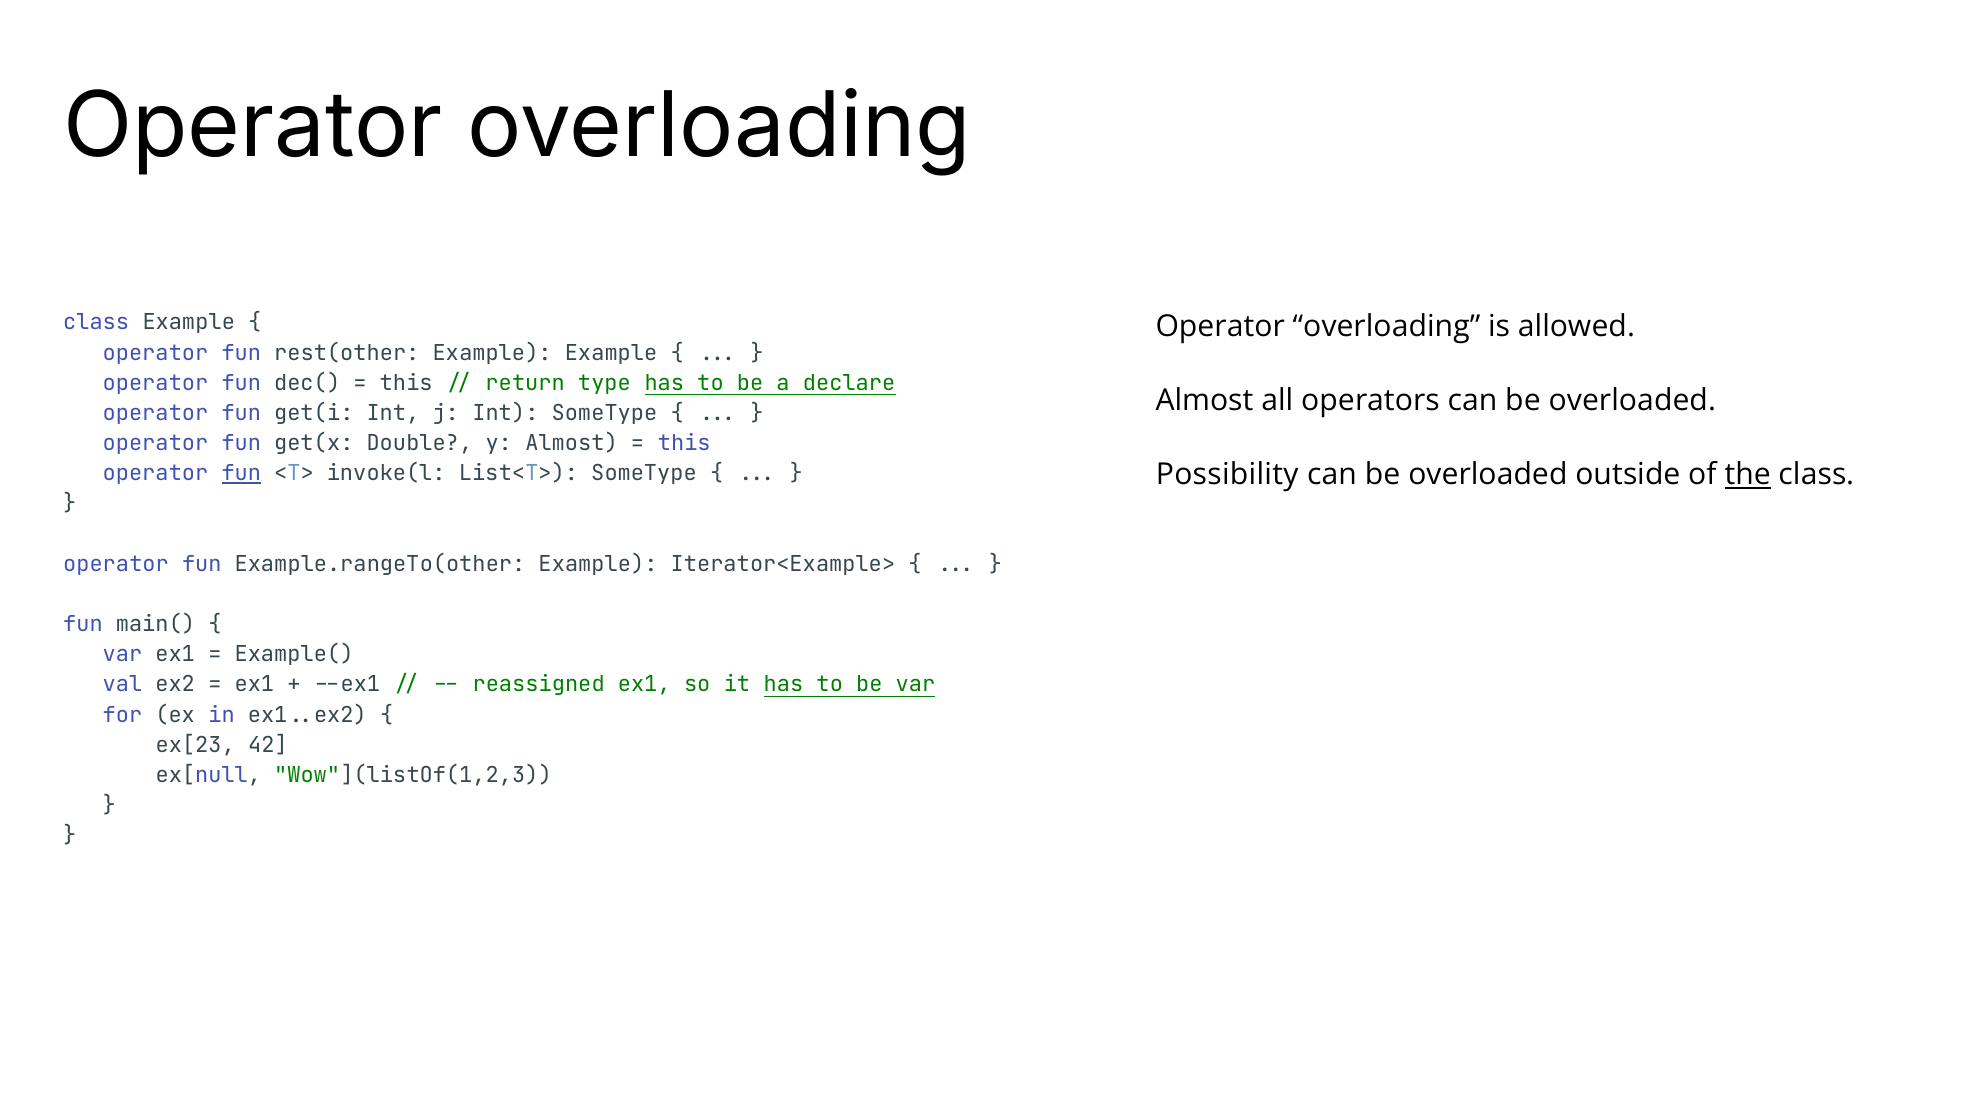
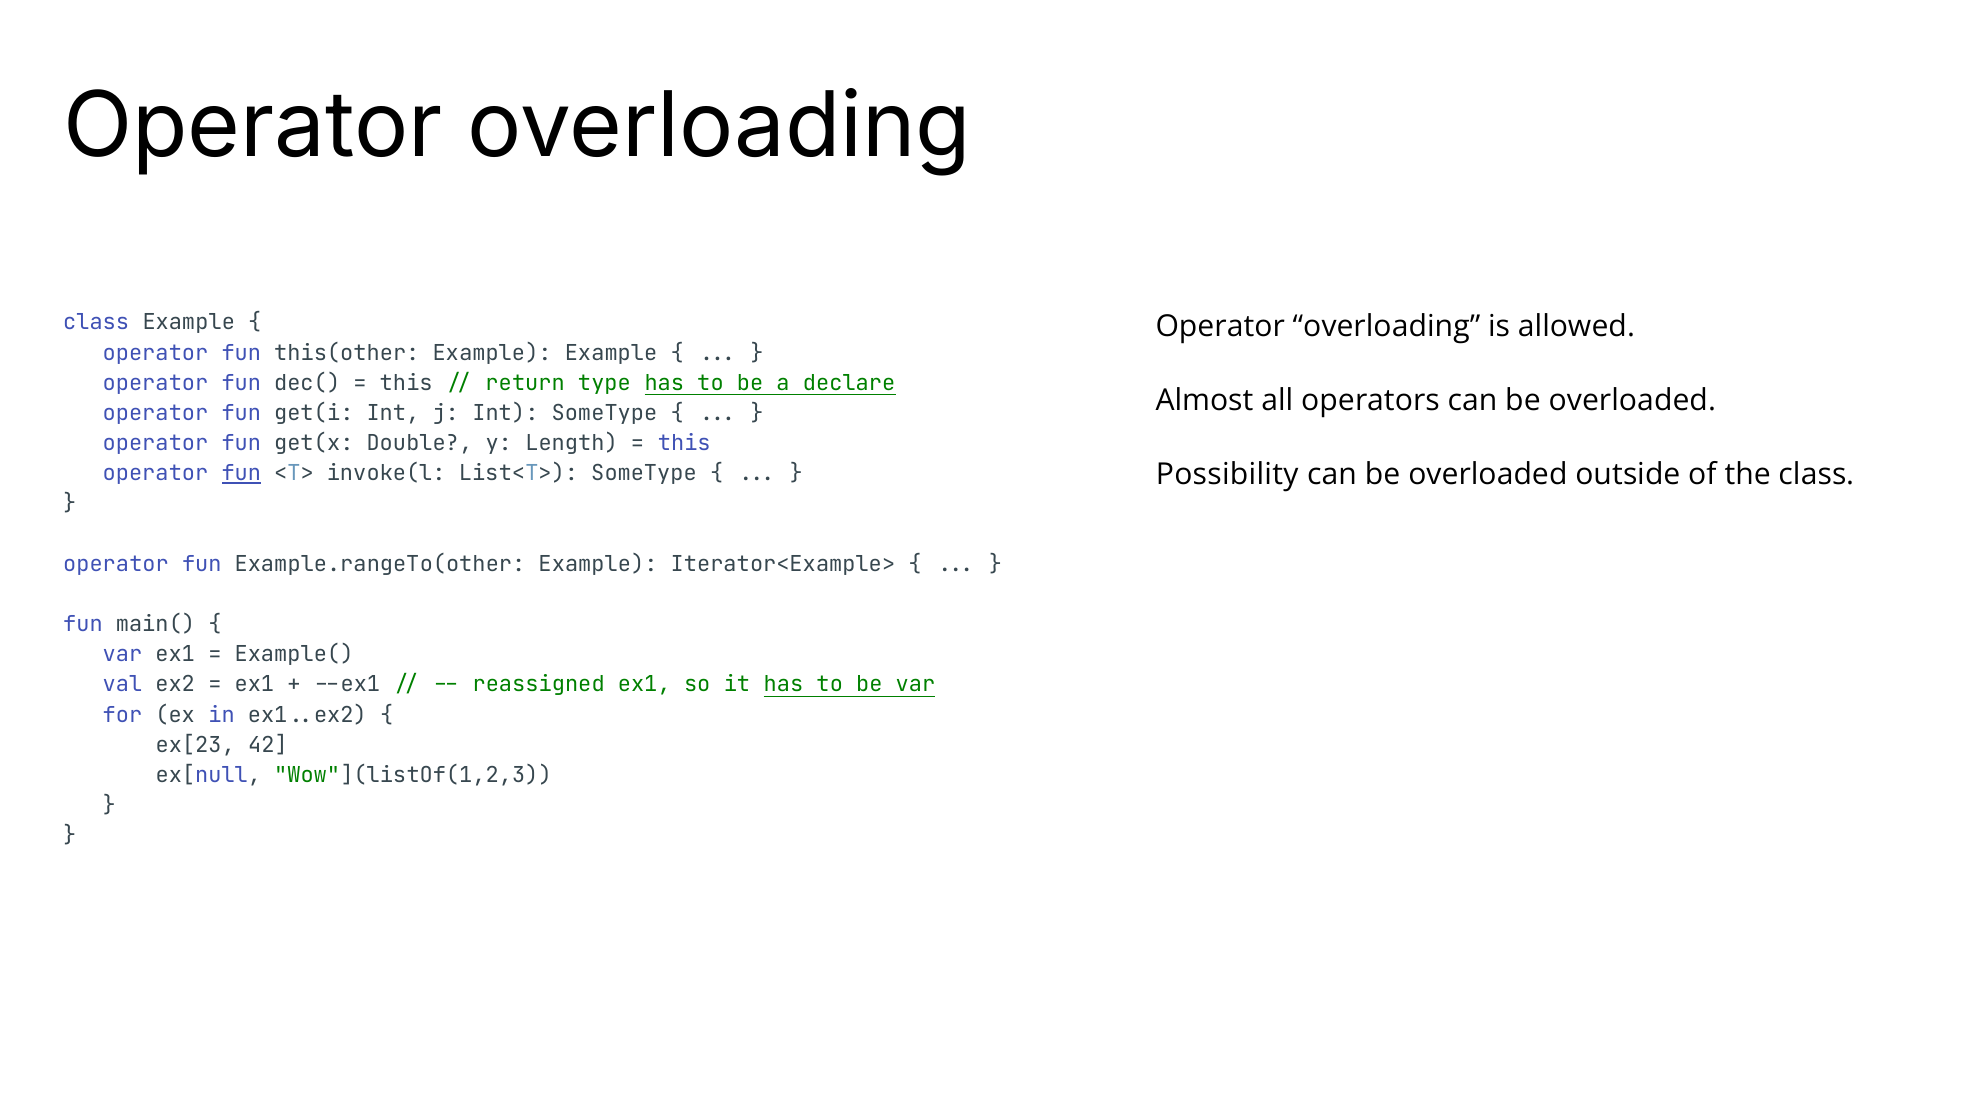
rest(other: rest(other -> this(other (347, 353)
y Almost: Almost -> Length (572, 443)
the underline: present -> none (1748, 475)
